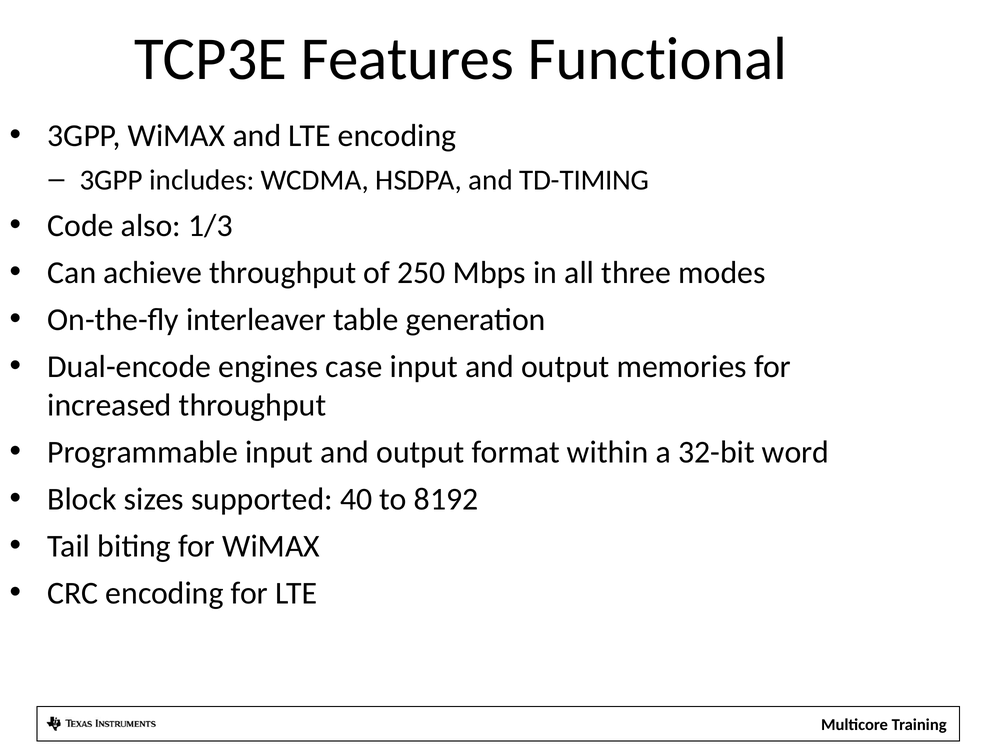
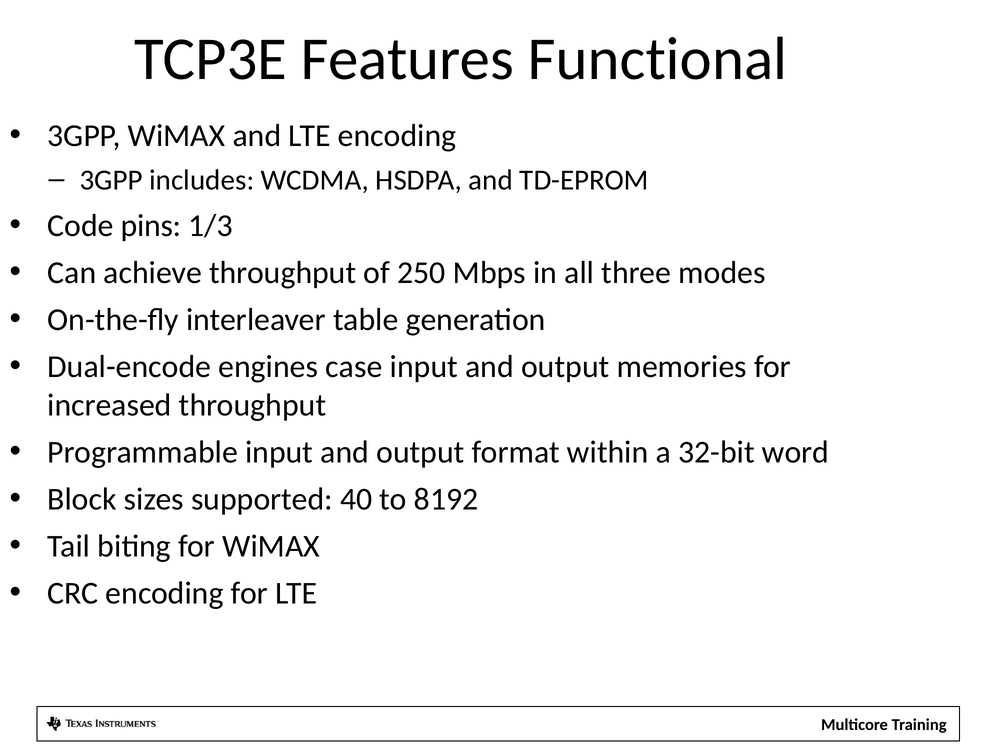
TD-TIMING: TD-TIMING -> TD-EPROM (584, 180)
also: also -> pins (151, 226)
